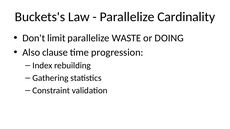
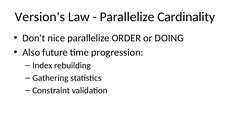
Buckets's: Buckets's -> Version's (40, 17)
limit: limit -> nice (56, 38)
WASTE: WASTE -> ORDER (126, 38)
clause: clause -> future (55, 53)
